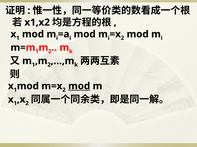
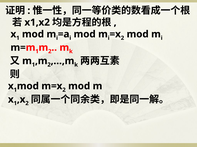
mod underline: present -> none (79, 86)
